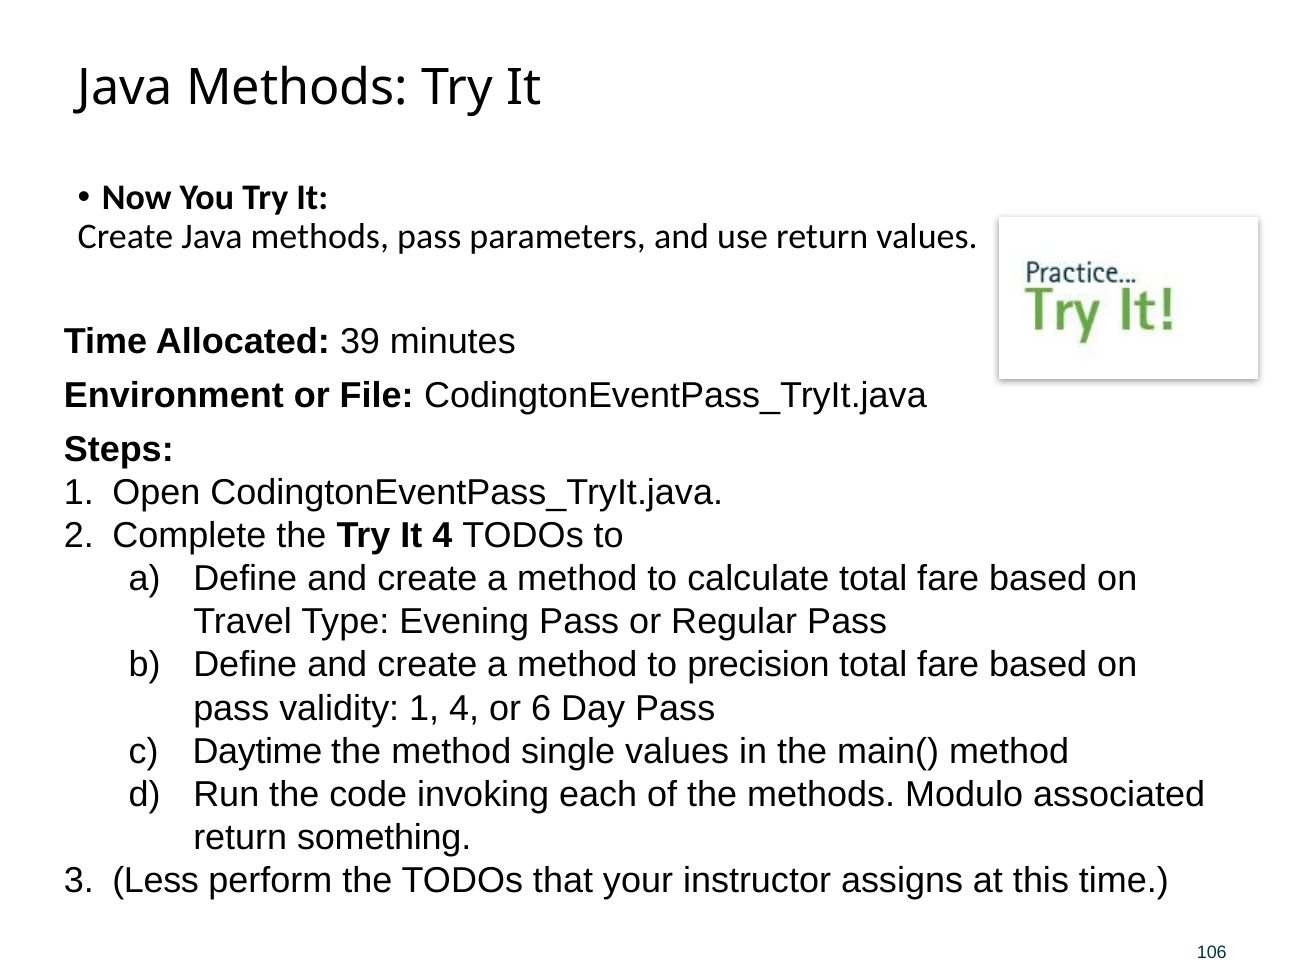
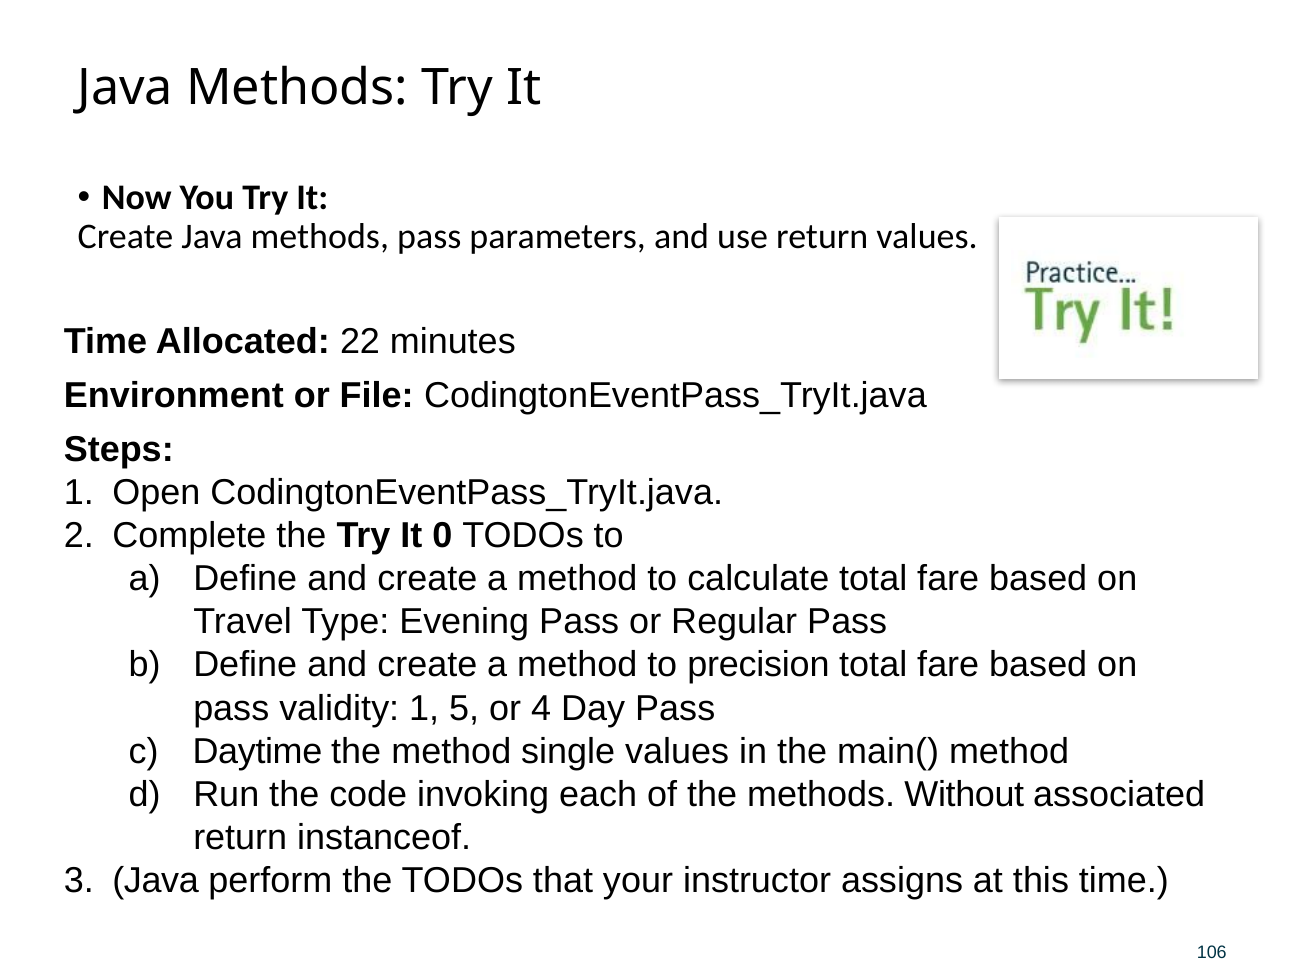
39: 39 -> 22 (360, 341)
It 4: 4 -> 0 (442, 535)
1 4: 4 -> 5 (464, 708)
6: 6 -> 4 (541, 708)
Modulo: Modulo -> Without (964, 794)
something: something -> instanceof (384, 837)
3 Less: Less -> Java (156, 880)
